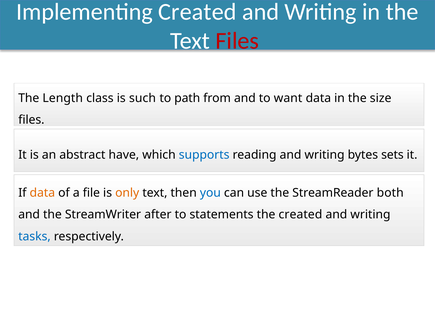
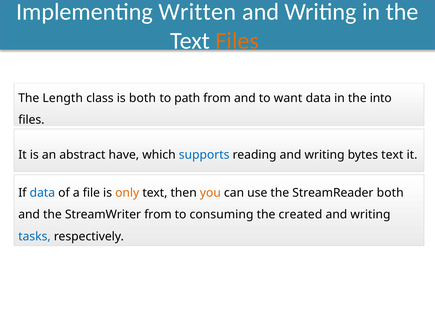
Implementing Created: Created -> Written (197, 12)
Files colour: red -> orange (237, 41)
is such: such -> both (142, 98)
size: size -> into (381, 98)
bytes sets: sets -> text (392, 155)
data colour: orange -> blue (42, 193)
you colour: blue -> orange (210, 193)
StreamWriter after: after -> from (158, 215)
statements: statements -> consuming (221, 215)
